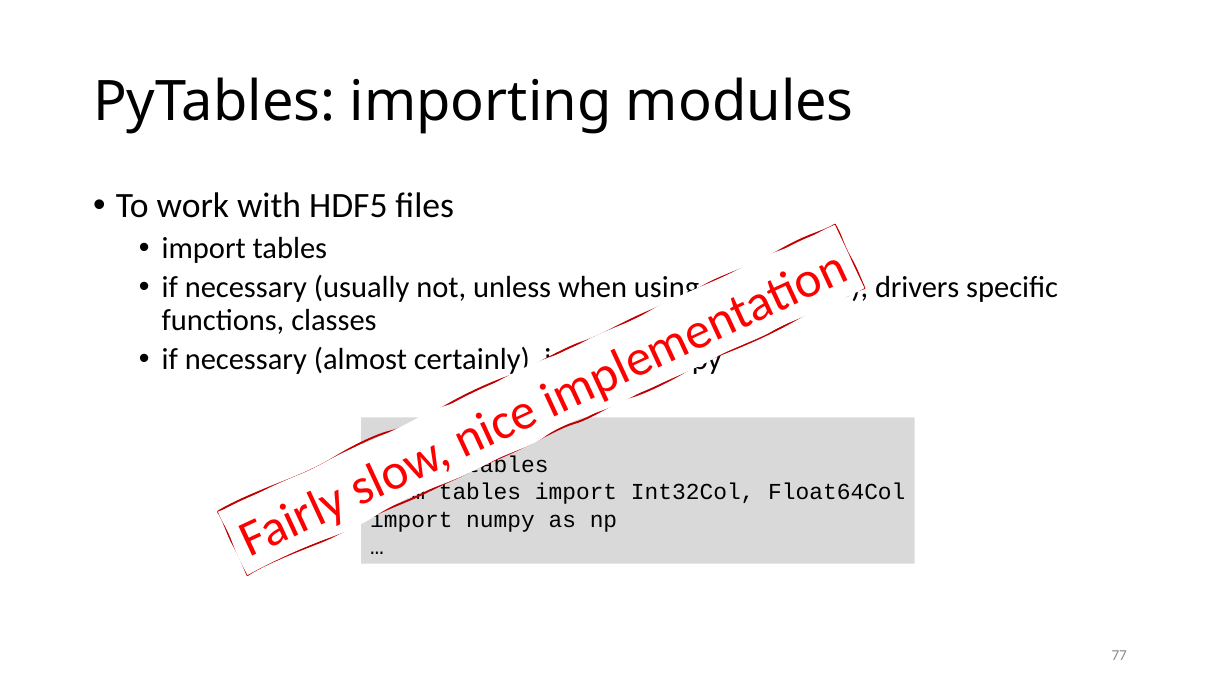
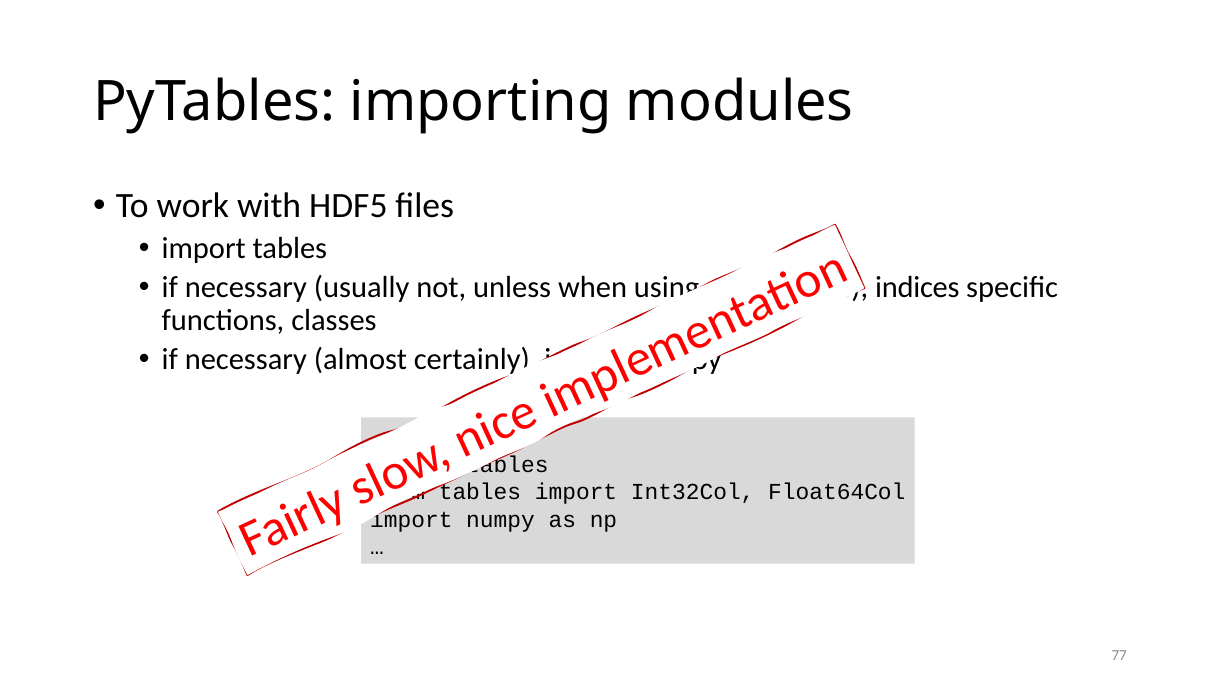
drivers: drivers -> indices (917, 288)
